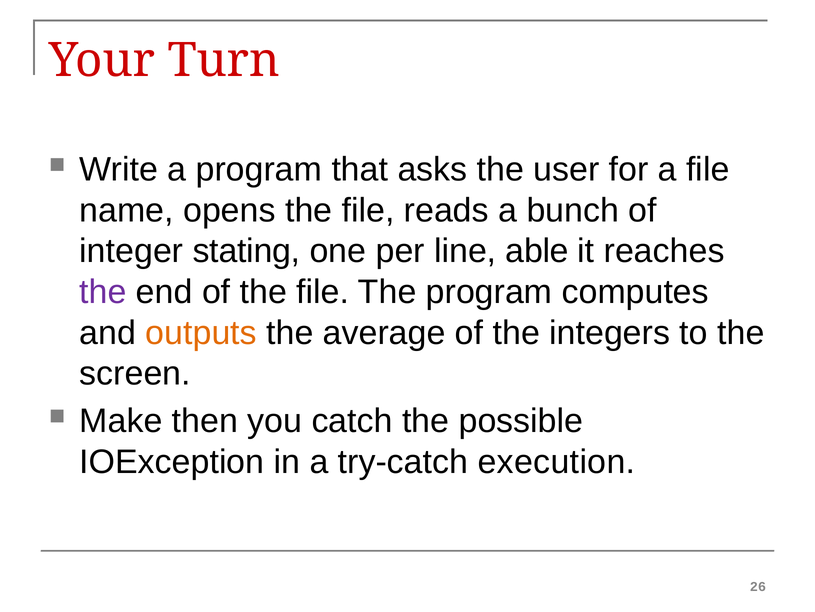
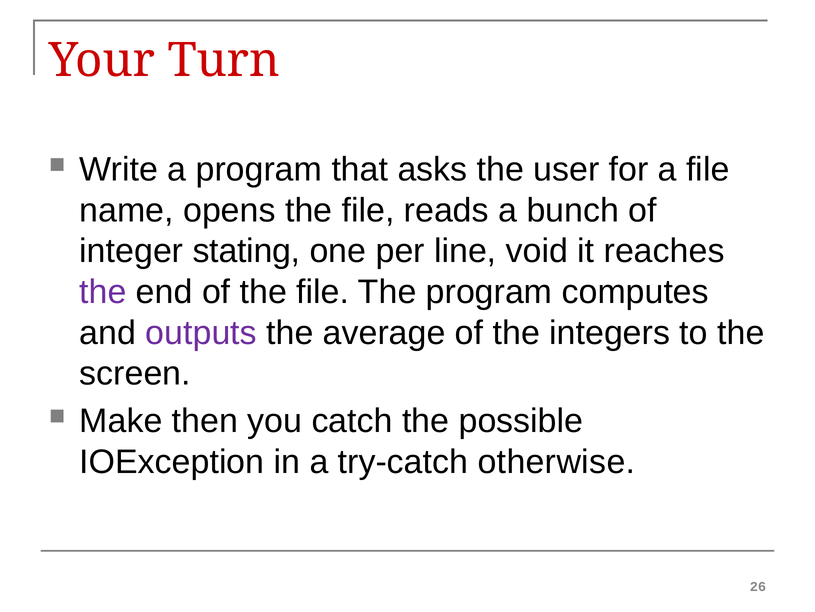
able: able -> void (537, 251)
outputs colour: orange -> purple (201, 332)
execution: execution -> otherwise (556, 461)
